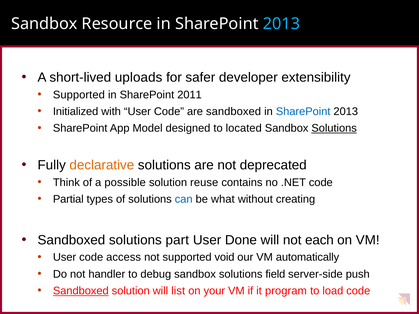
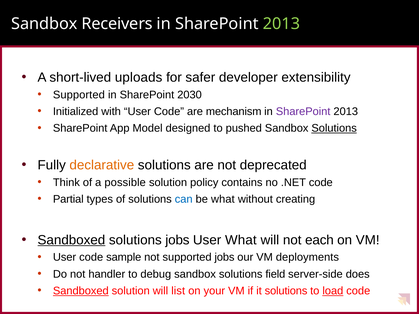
Resource: Resource -> Receivers (117, 24)
2013 colour: light blue -> light green (281, 24)
2011: 2011 -> 2030 (190, 95)
are sandboxed: sandboxed -> mechanism (234, 112)
SharePoint colour: blue -> purple (303, 112)
located: located -> pushed (244, 128)
reuse: reuse -> policy (204, 183)
Sandboxed underline: none -> present (71, 240)
solutions part: part -> jobs (177, 240)
User Done: Done -> What (241, 240)
access: access -> sample (124, 258)
supported void: void -> jobs (224, 258)
automatically: automatically -> deployments (307, 258)
push: push -> does (358, 274)
it program: program -> solutions (286, 291)
load underline: none -> present (333, 291)
